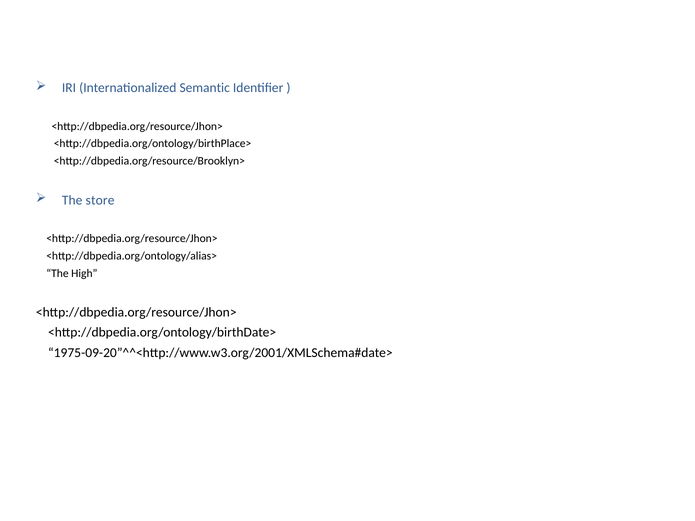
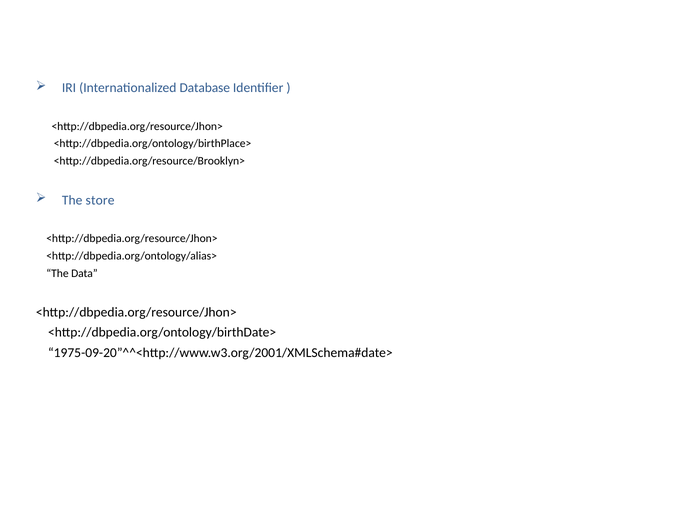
Semantic: Semantic -> Database (205, 88)
High: High -> Data (84, 273)
